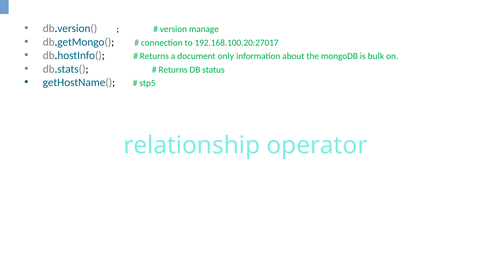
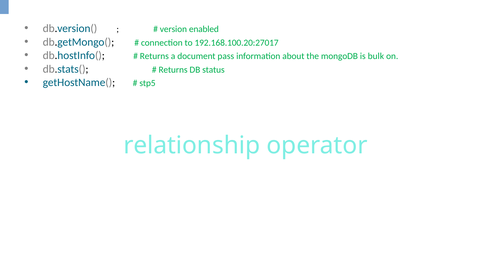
manage: manage -> enabled (204, 29)
only: only -> pass (226, 56)
